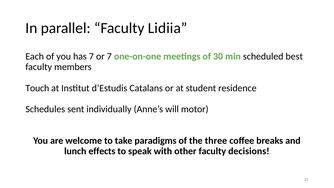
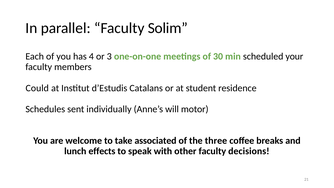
Lidiia: Lidiia -> Solim (168, 28)
has 7: 7 -> 4 (91, 56)
or 7: 7 -> 3 (109, 56)
best: best -> your (294, 56)
Touch: Touch -> Could (37, 88)
paradigms: paradigms -> associated (155, 141)
